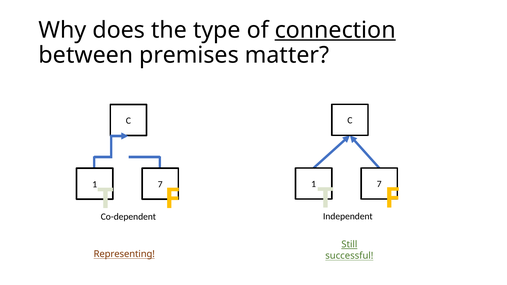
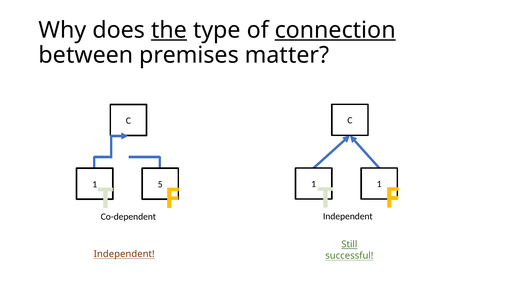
the underline: none -> present (169, 30)
7: 7 -> 1 (379, 184)
7: 7 -> 5 (160, 184)
Representing: Representing -> Independent (124, 254)
